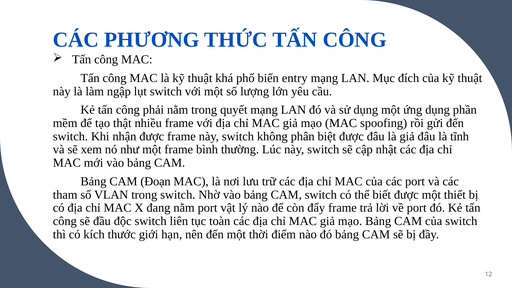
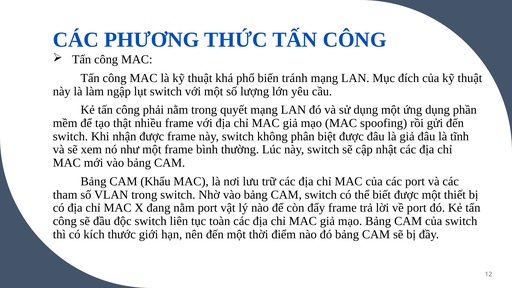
entry: entry -> tránh (295, 78)
Đoạn: Đoạn -> Khẩu (156, 181)
